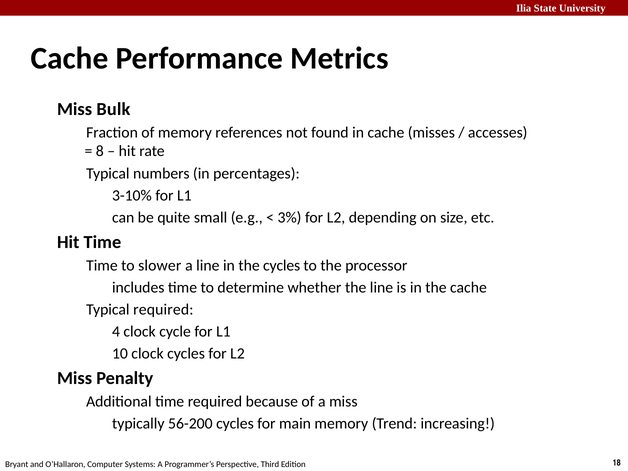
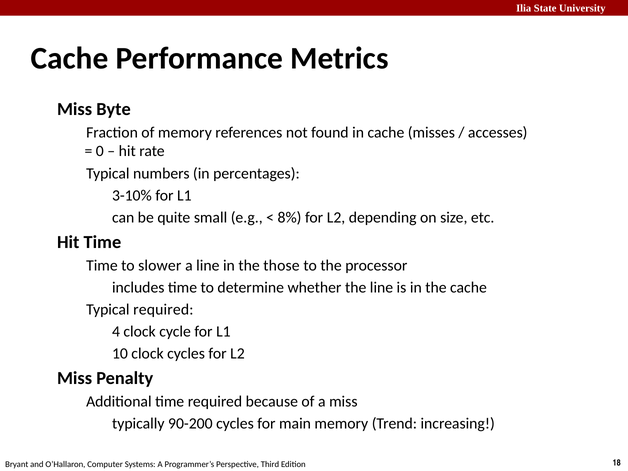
Bulk: Bulk -> Byte (114, 109)
8: 8 -> 0 (100, 151)
3%: 3% -> 8% (290, 218)
the cycles: cycles -> those (282, 265)
56-200: 56-200 -> 90-200 (190, 424)
